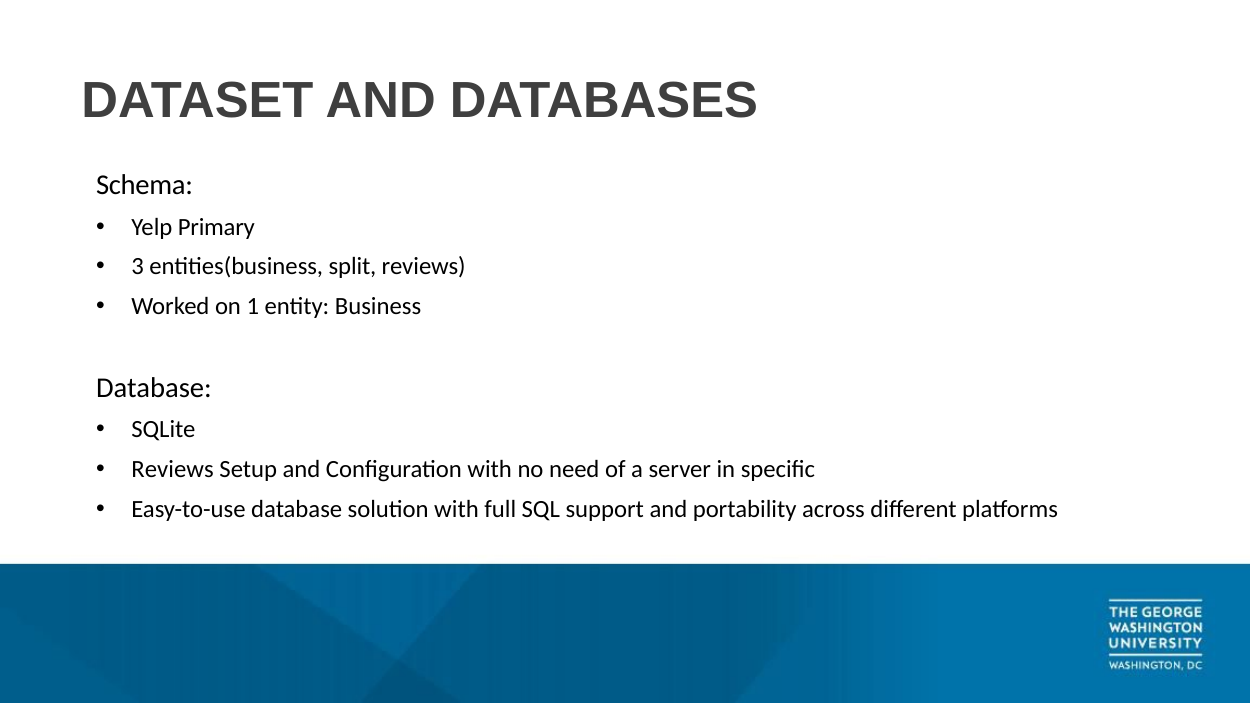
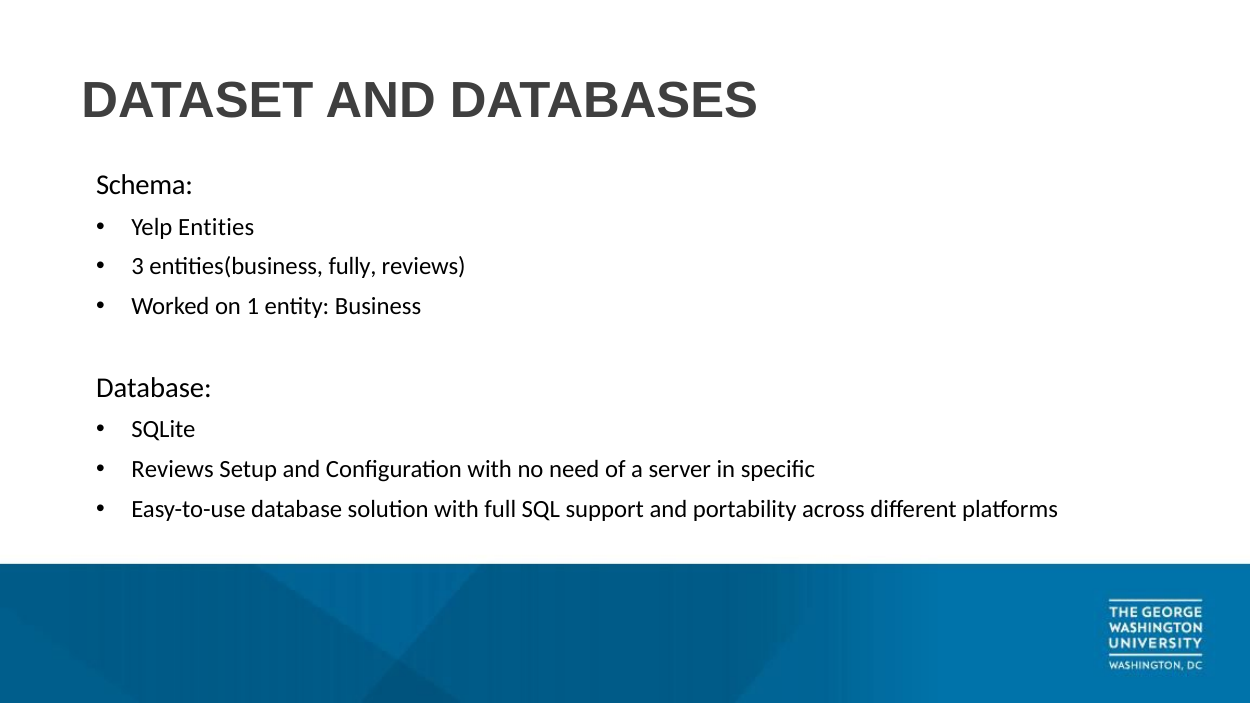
Primary: Primary -> Entities (216, 227)
split: split -> fully (353, 267)
